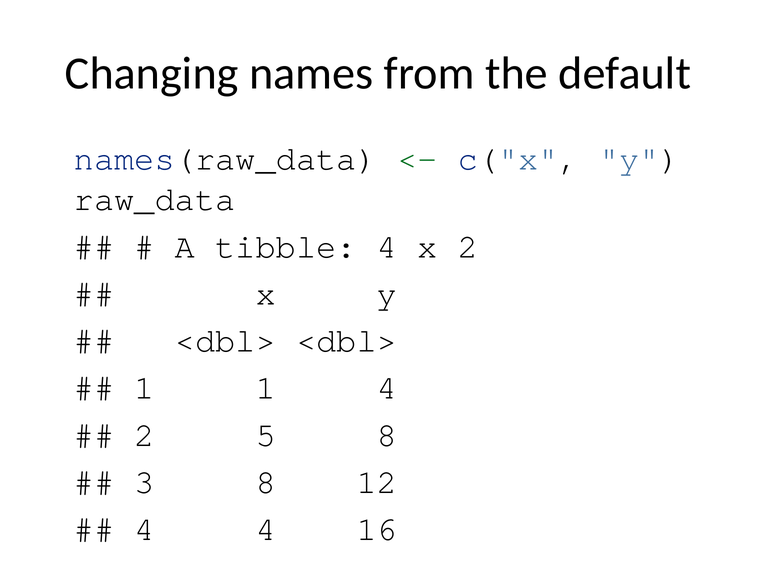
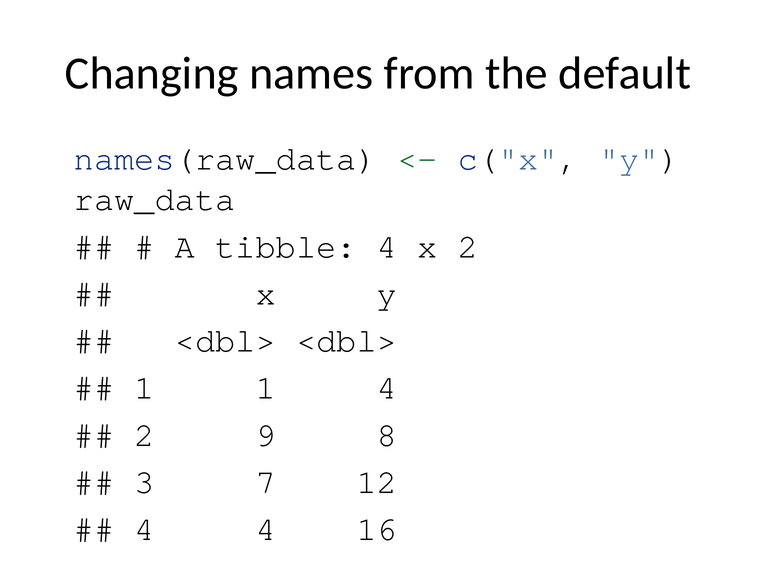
5: 5 -> 9 (266, 435)
3 8: 8 -> 7 (266, 482)
